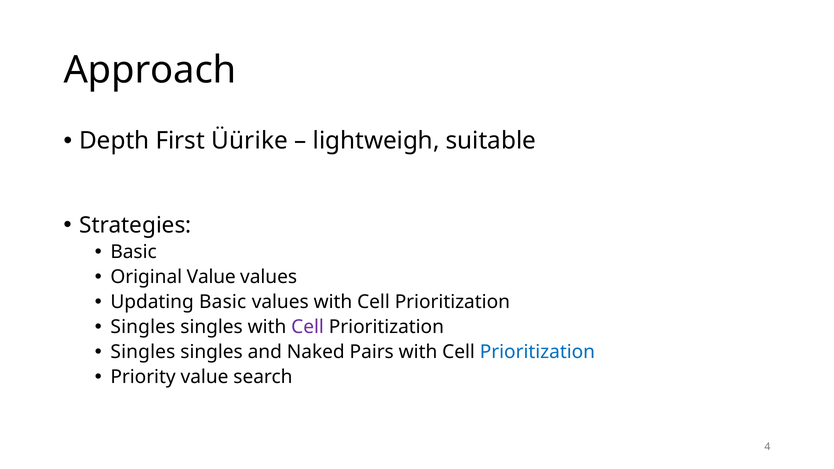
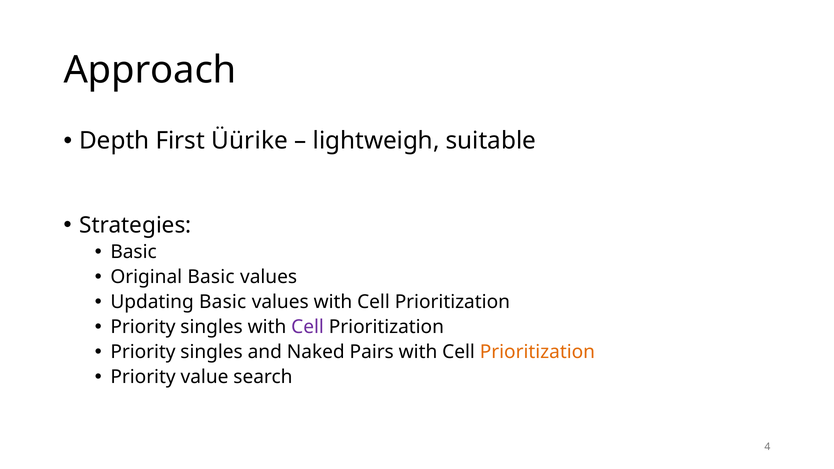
Original Value: Value -> Basic (211, 277)
Singles: Singles -> Priority (143, 327)
Singles: Singles -> Priority (143, 352)
Prioritization colour: blue -> orange (537, 352)
